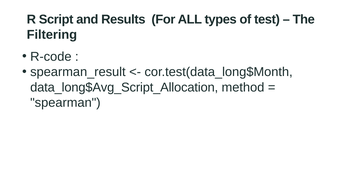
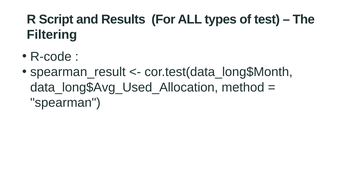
data_long$Avg_Script_Allocation: data_long$Avg_Script_Allocation -> data_long$Avg_Used_Allocation (124, 88)
